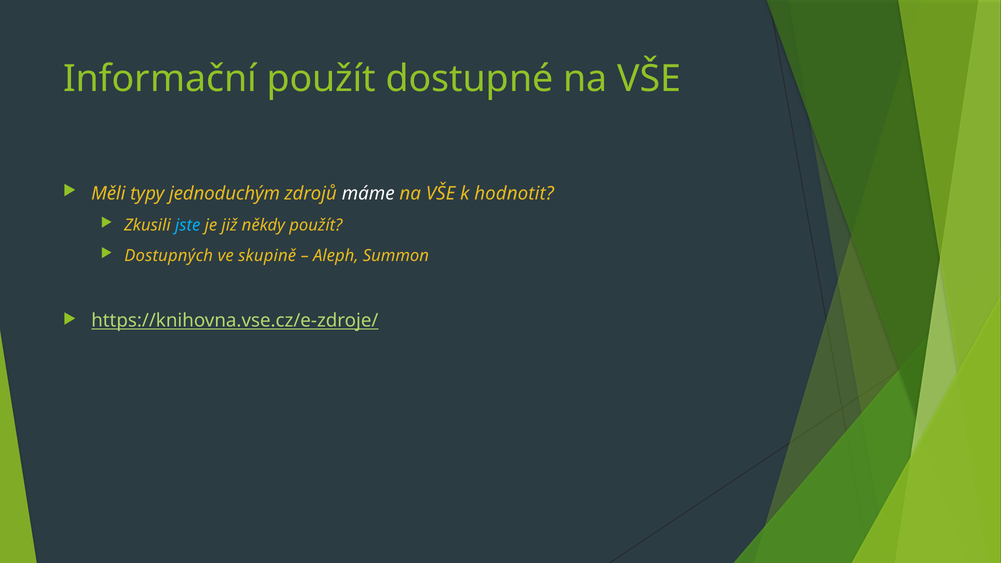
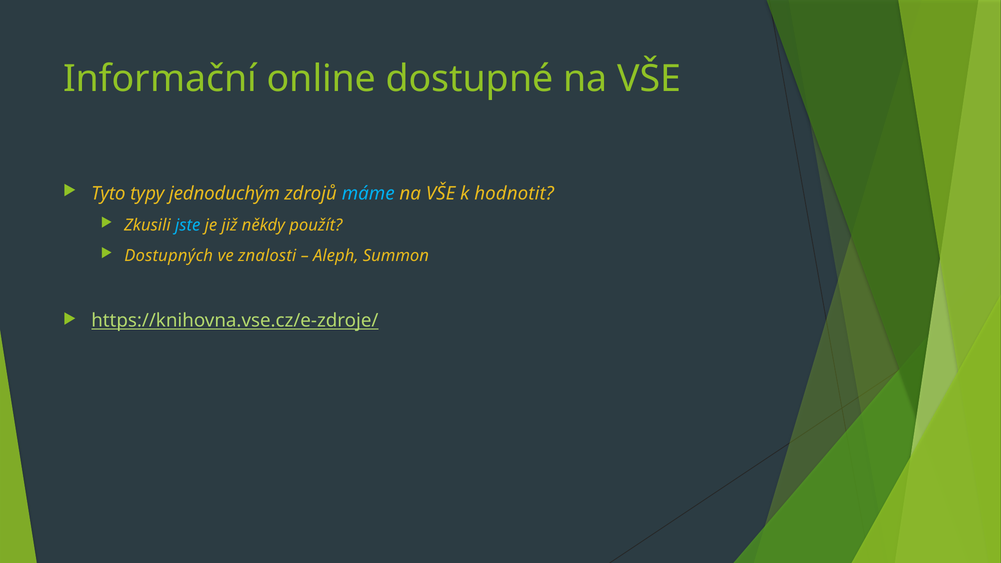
Informační použít: použít -> online (321, 79)
Měli: Měli -> Tyto (108, 194)
máme colour: white -> light blue (368, 194)
skupině: skupině -> znalosti (267, 256)
